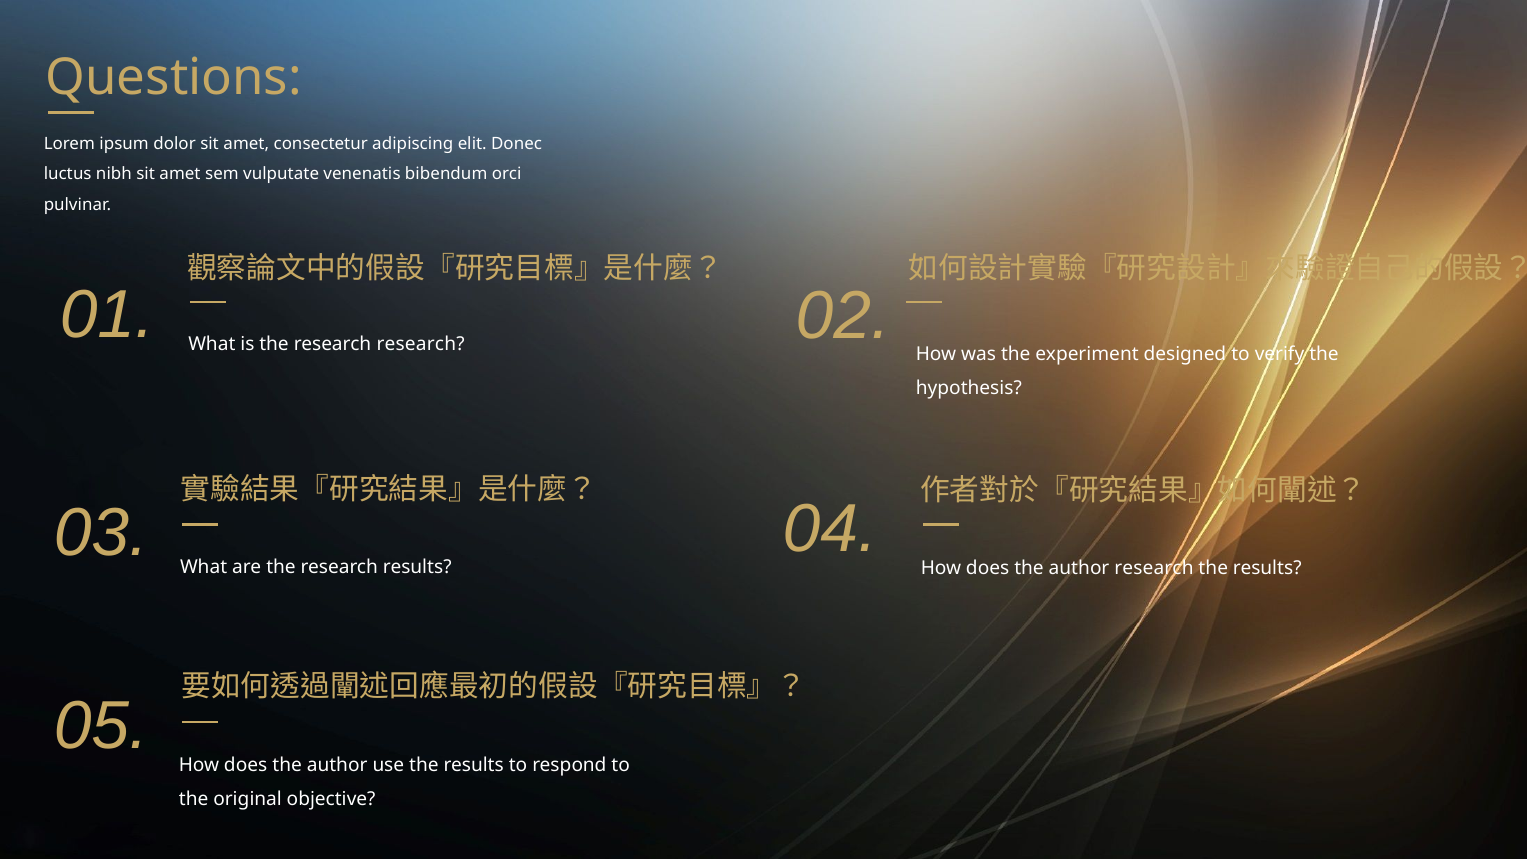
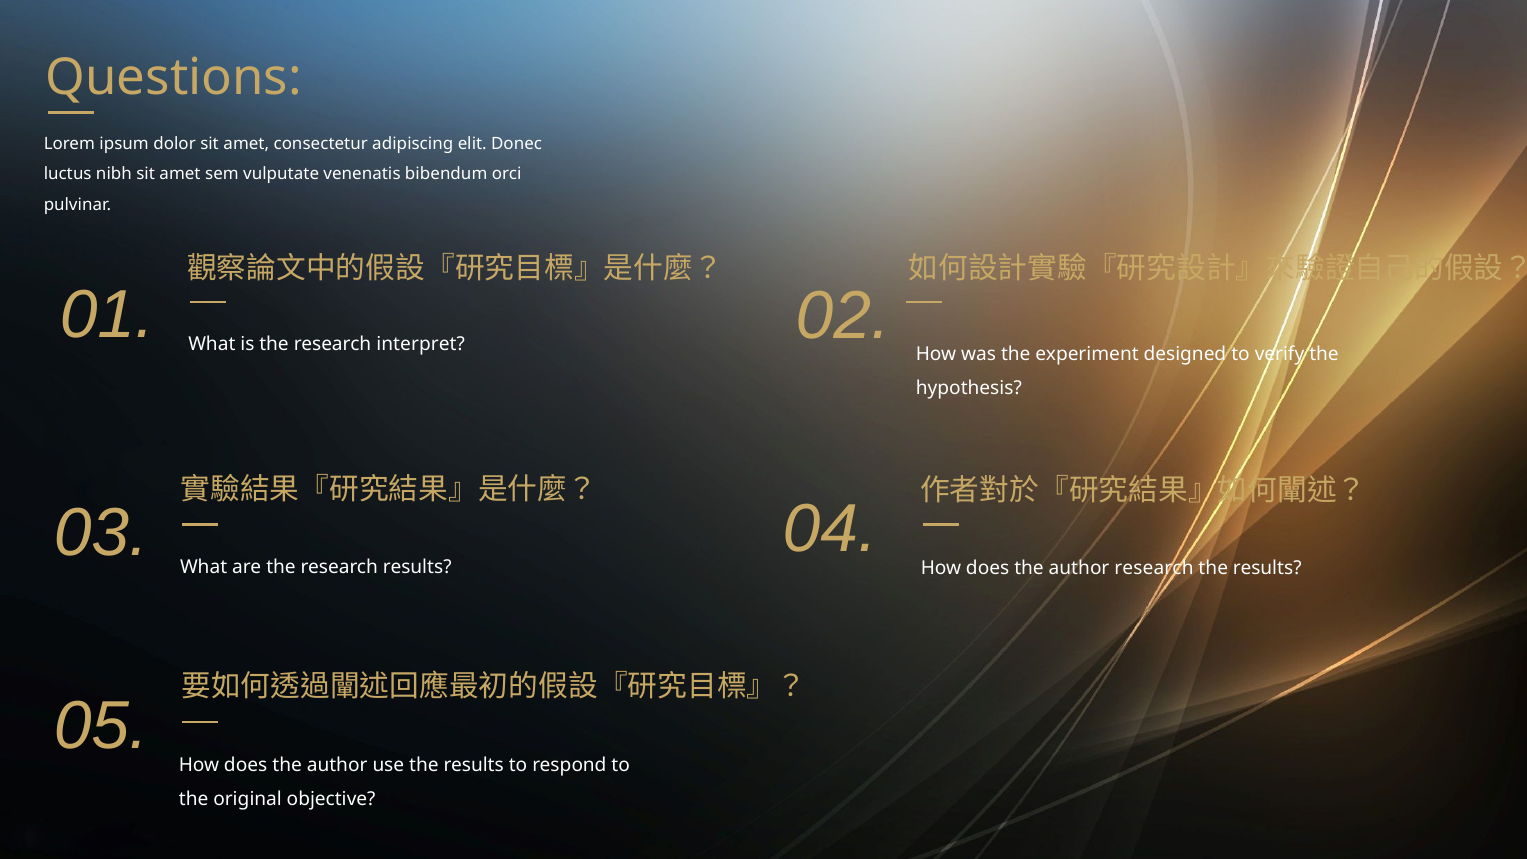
research research: research -> interpret (421, 344)
